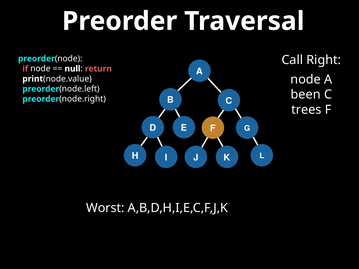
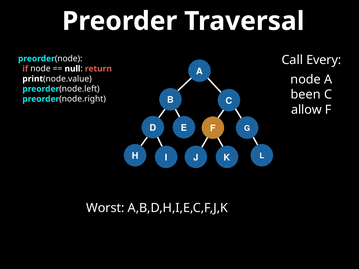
Right: Right -> Every (324, 60)
trees: trees -> allow (306, 110)
